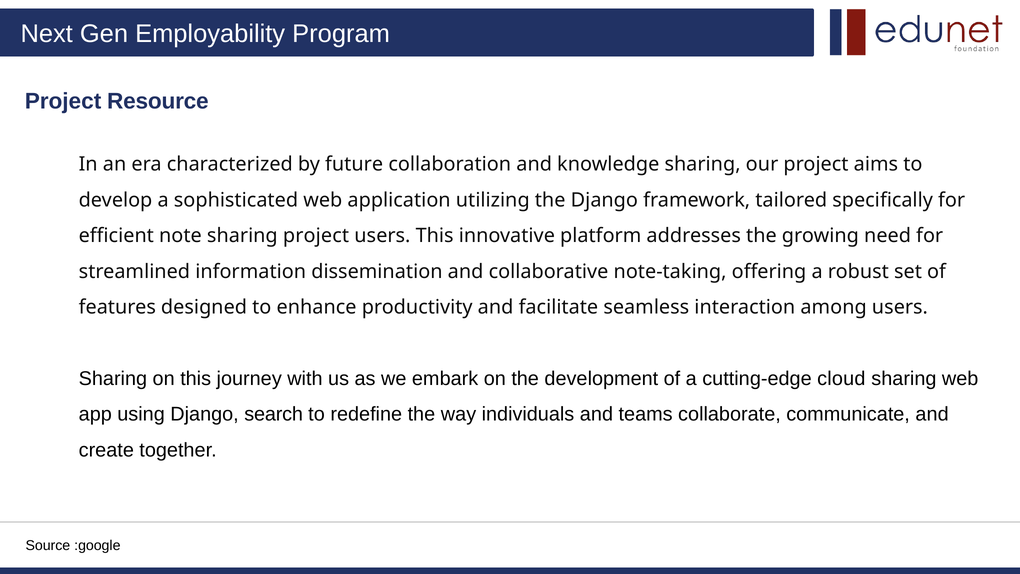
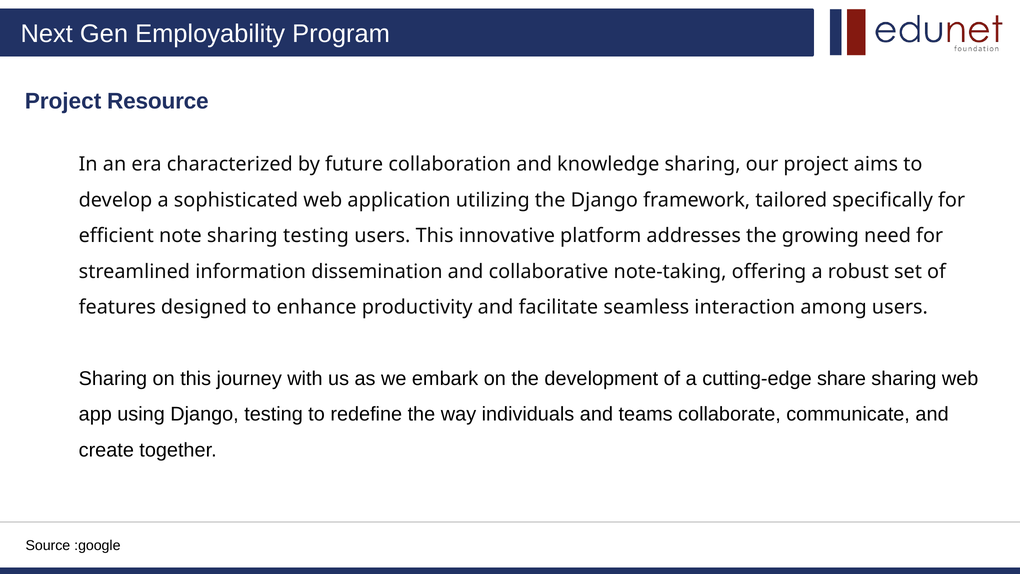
sharing project: project -> testing (316, 236)
cloud: cloud -> share (842, 378)
Django search: search -> testing (274, 414)
